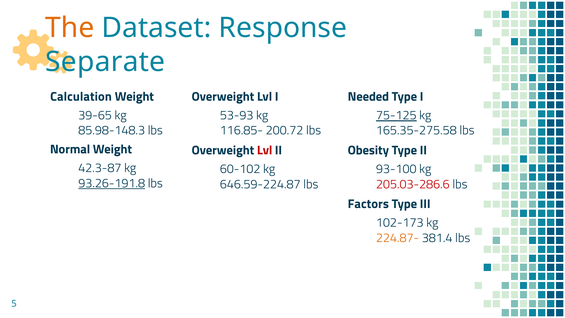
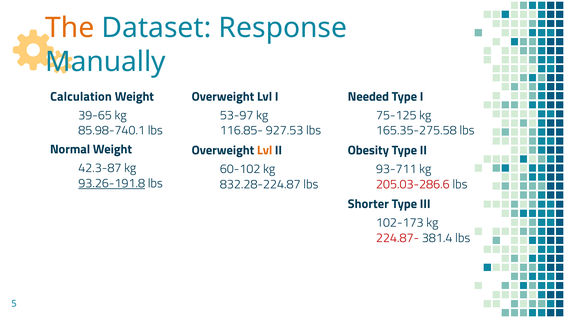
Separate: Separate -> Manually (105, 62)
53-93: 53-93 -> 53-97 (237, 115)
75-125 underline: present -> none (396, 115)
85.98-148.3: 85.98-148.3 -> 85.98-740.1 (112, 130)
200.72: 200.72 -> 927.53 (285, 130)
Lvl colour: red -> orange (265, 150)
93-100: 93-100 -> 93-711 (396, 169)
646.59-224.87: 646.59-224.87 -> 832.28-224.87 (260, 184)
Factors: Factors -> Shorter (368, 204)
224.87- colour: orange -> red (398, 238)
